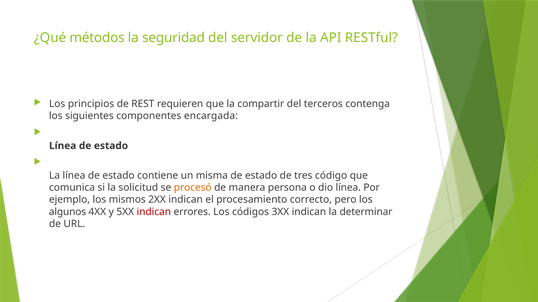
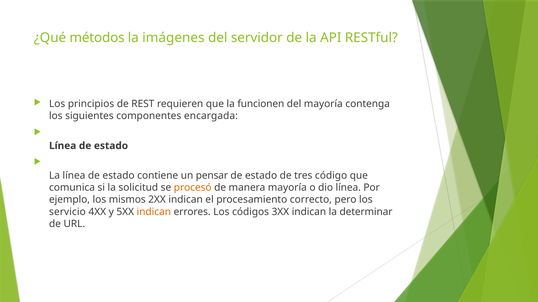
seguridad: seguridad -> imágenes (173, 38)
compartir: compartir -> funcionen (261, 104)
del terceros: terceros -> mayoría (323, 104)
misma: misma -> pensar (212, 176)
manera persona: persona -> mayoría (287, 188)
algunos: algunos -> servicio (67, 212)
indican colour: red -> orange (154, 212)
